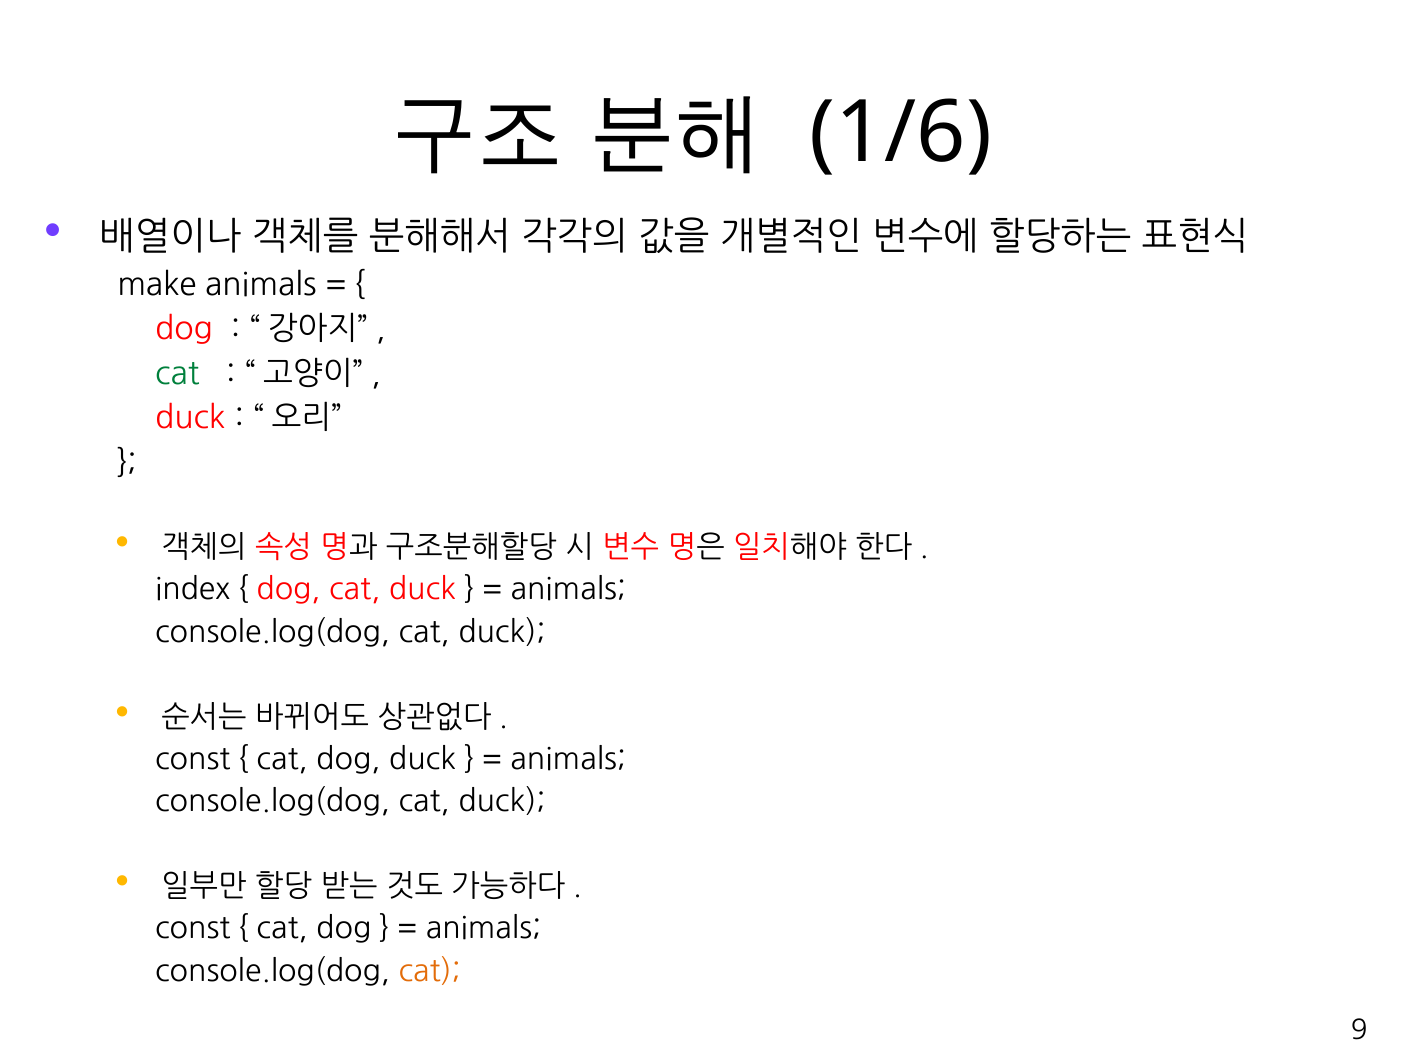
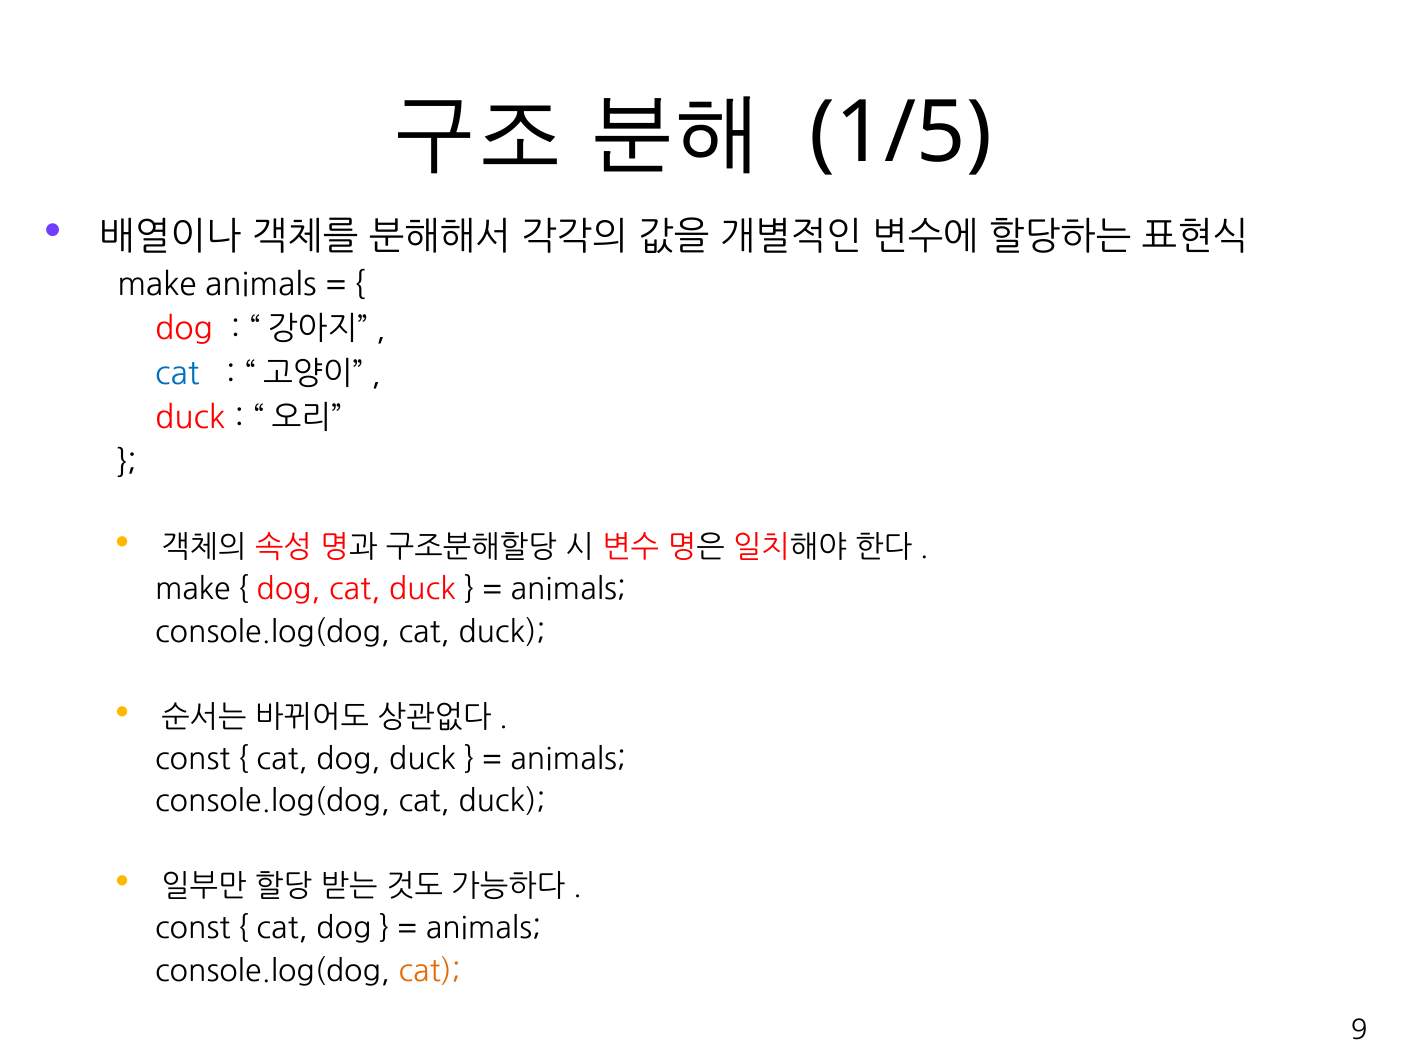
1/6: 1/6 -> 1/5 (901, 133)
cat colour: green -> blue (177, 374)
index: index -> make (193, 590)
